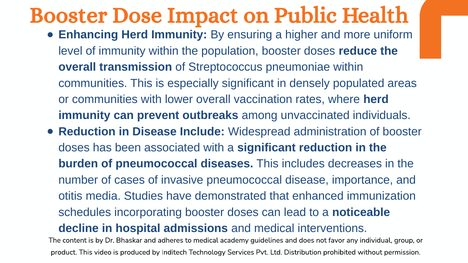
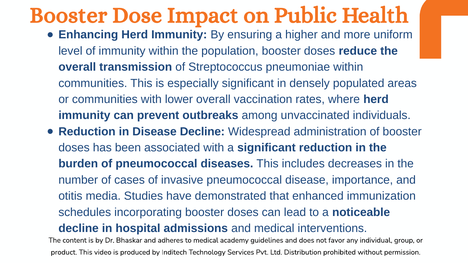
Disease Include: Include -> Decline (202, 132)
